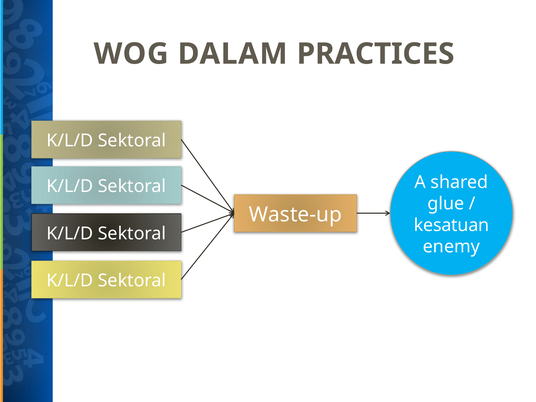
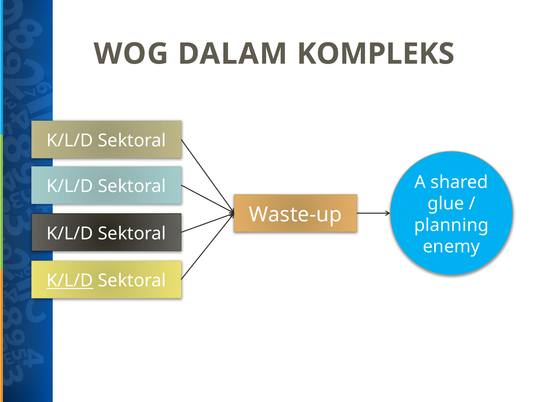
PRACTICES: PRACTICES -> KOMPLEKS (376, 54)
kesatuan: kesatuan -> planning (451, 225)
K/L/D underline: none -> present (70, 281)
